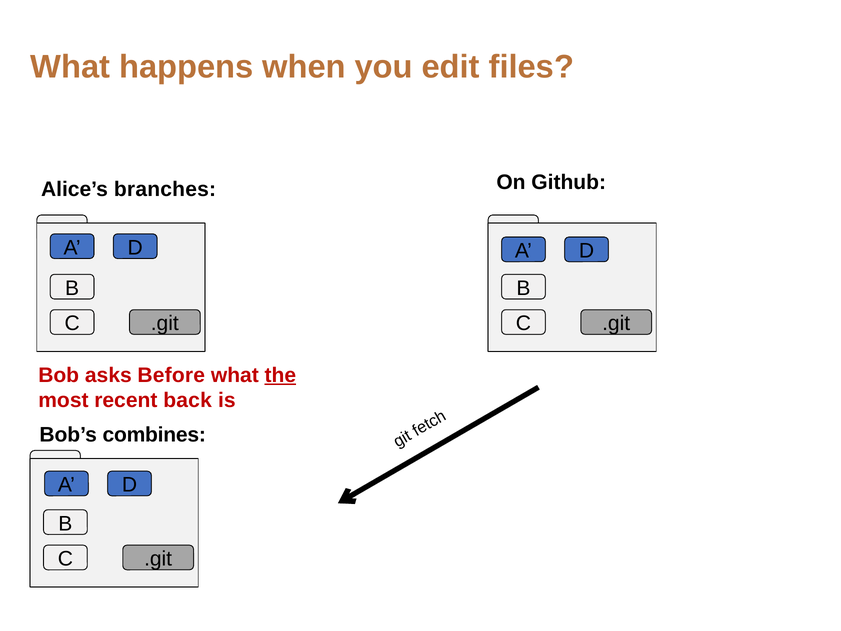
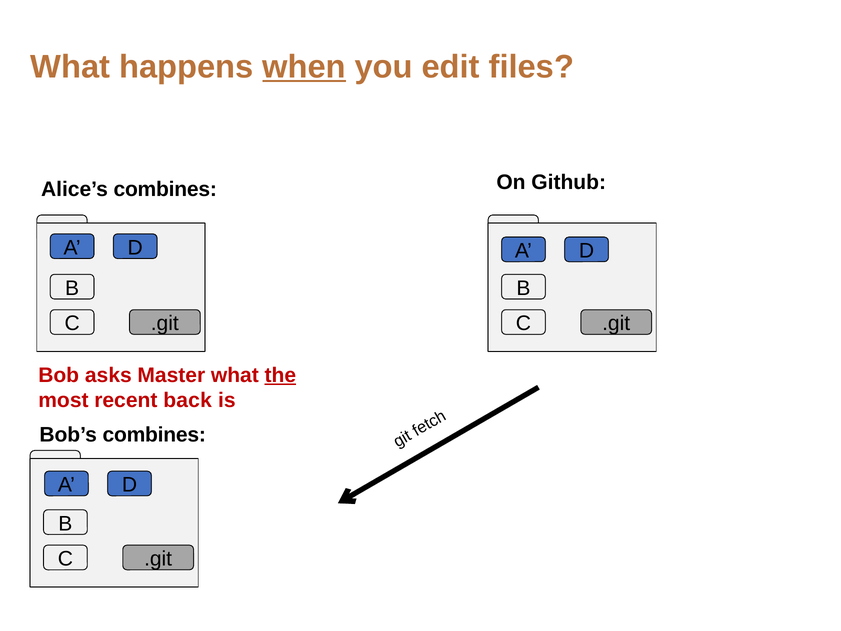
when underline: none -> present (304, 67)
Alice’s branches: branches -> combines (165, 189)
Before: Before -> Master (171, 375)
